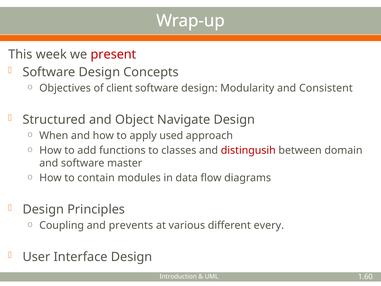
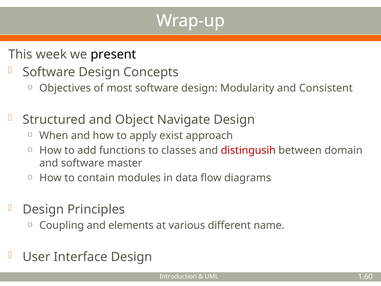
present colour: red -> black (113, 54)
client: client -> most (119, 88)
used: used -> exist (171, 135)
prevents: prevents -> elements (131, 225)
every: every -> name (269, 225)
